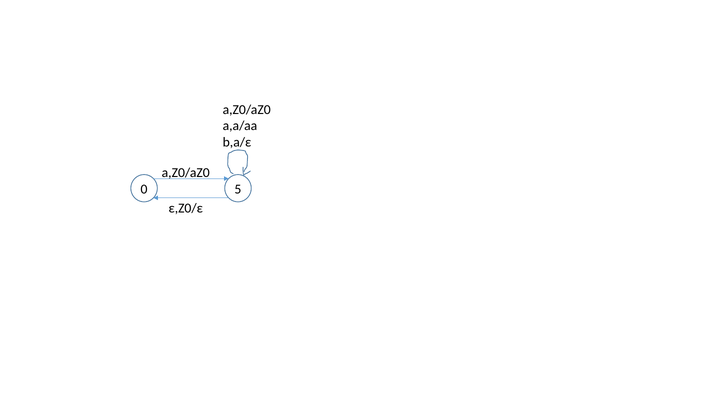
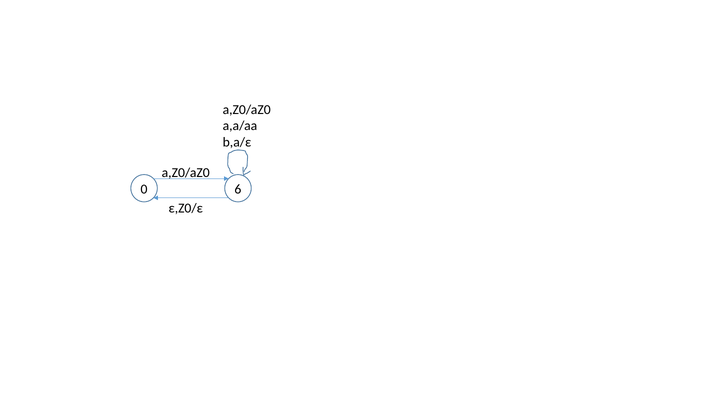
5: 5 -> 6 (238, 189)
